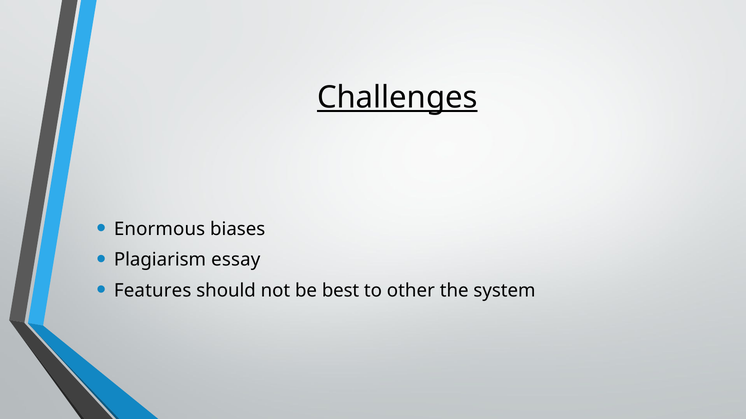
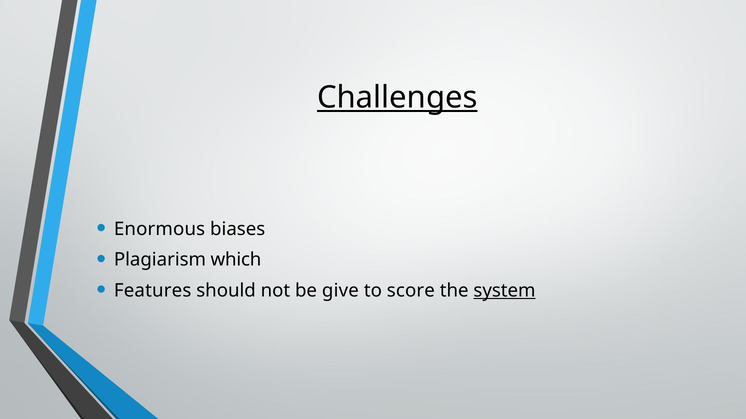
essay: essay -> which (236, 260)
best: best -> give (340, 291)
other: other -> score (411, 291)
system underline: none -> present (504, 291)
